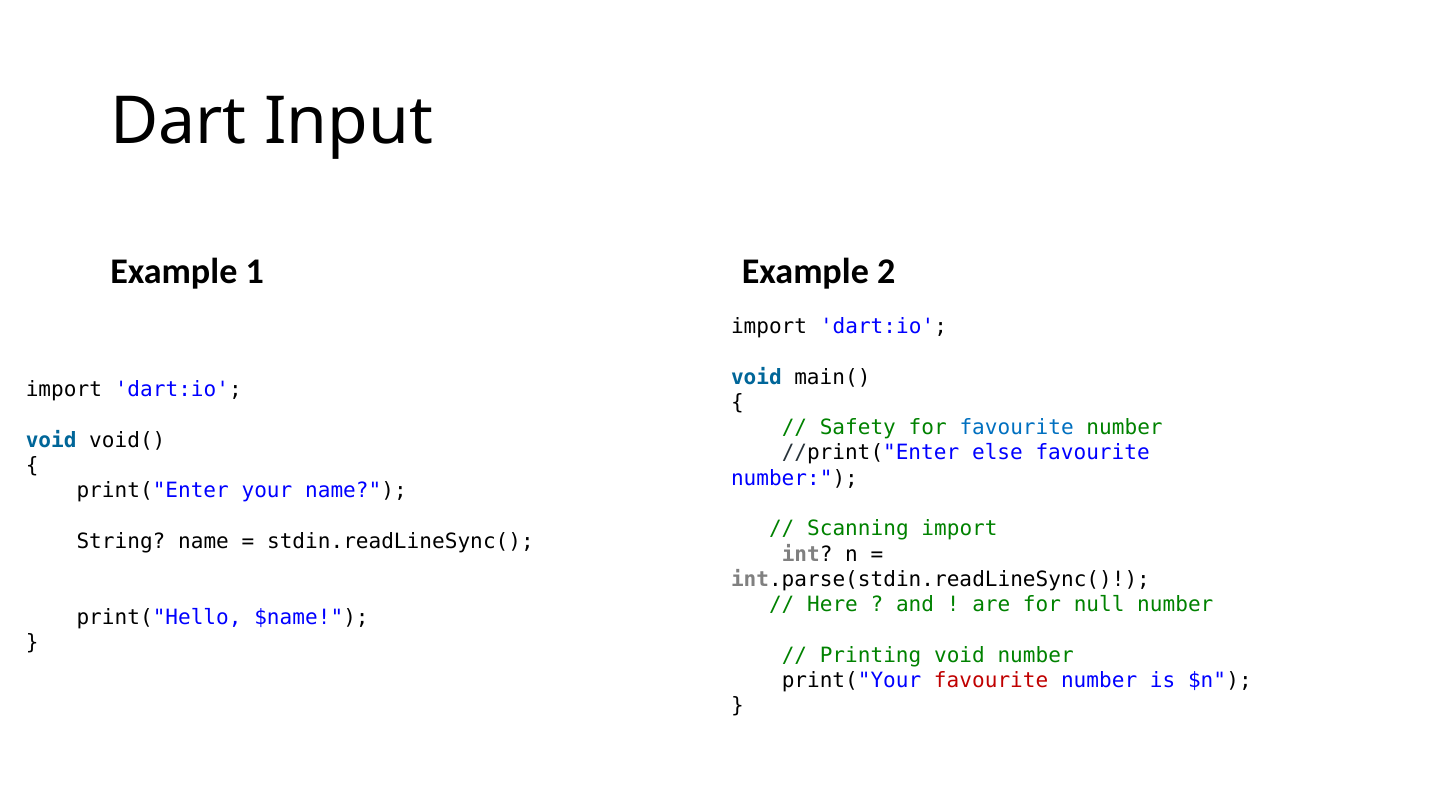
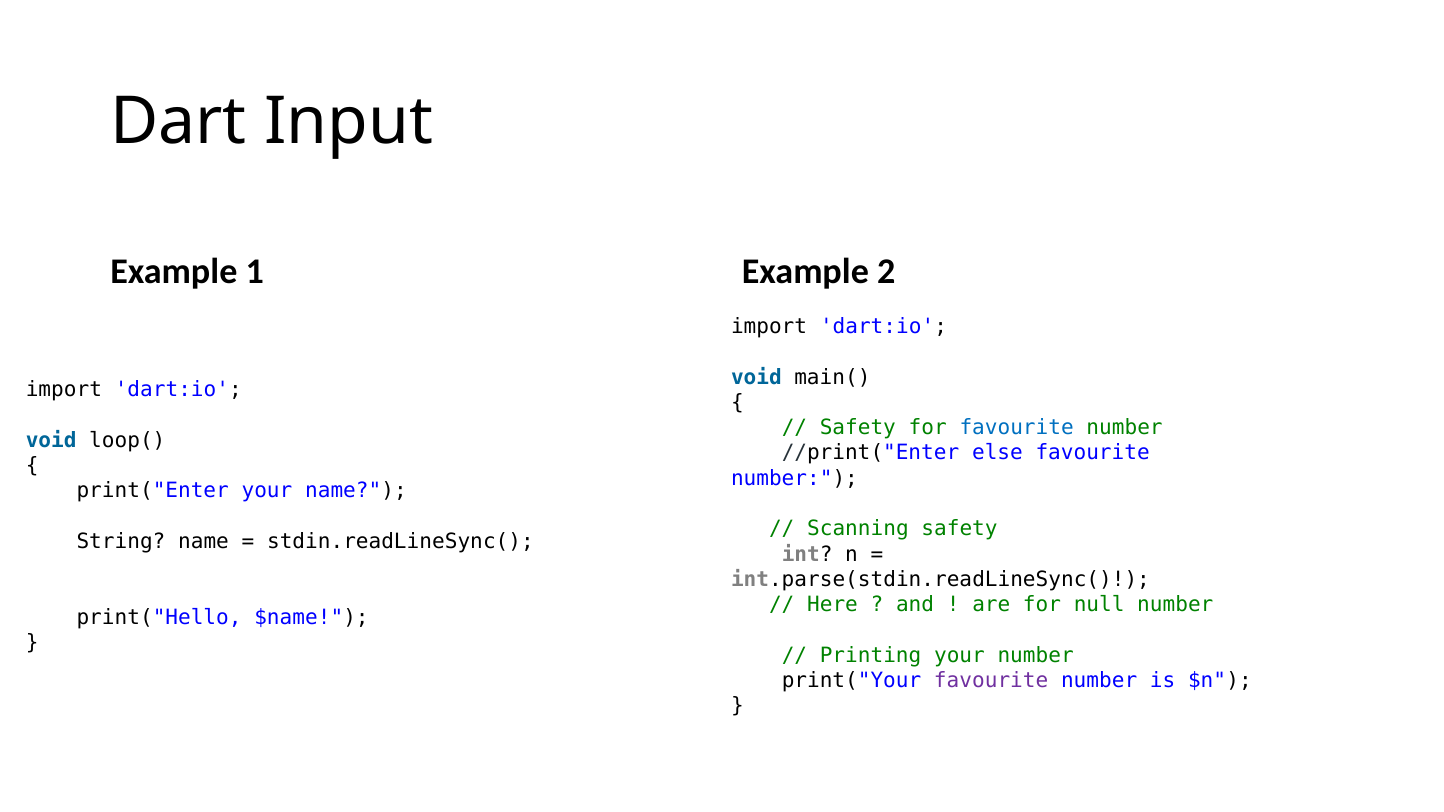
void(: void( -> loop( (127, 440)
Scanning import: import -> safety (960, 529)
Printing void: void -> your (959, 655)
favourite colour: red -> purple (991, 681)
